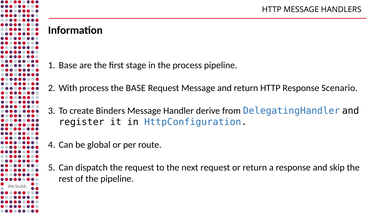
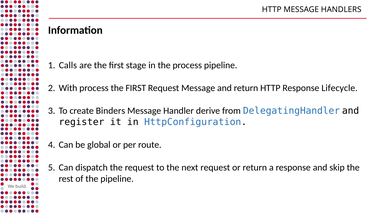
Base: Base -> Calls (68, 65)
process the BASE: BASE -> FIRST (136, 88)
Scenario: Scenario -> Lifecycle (340, 88)
